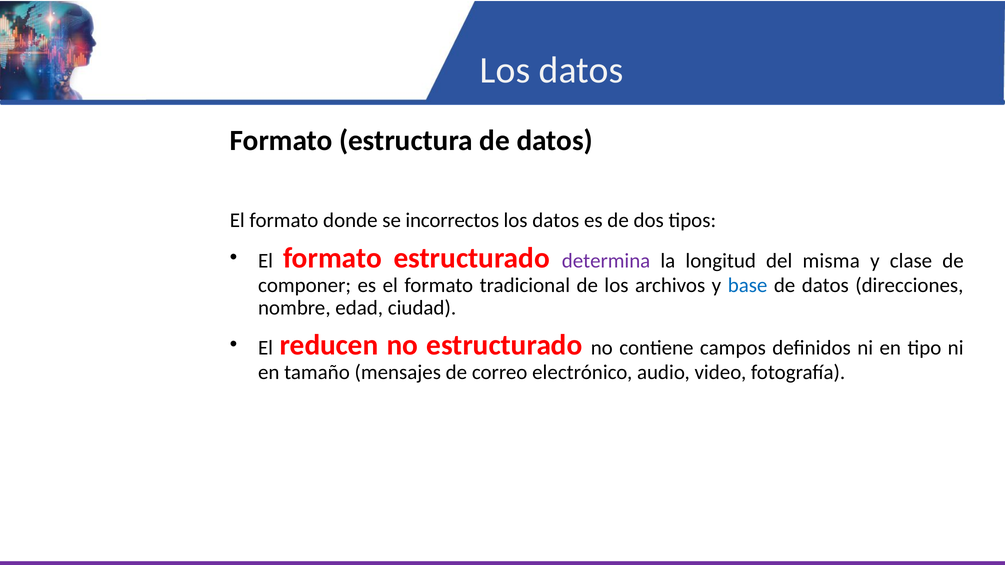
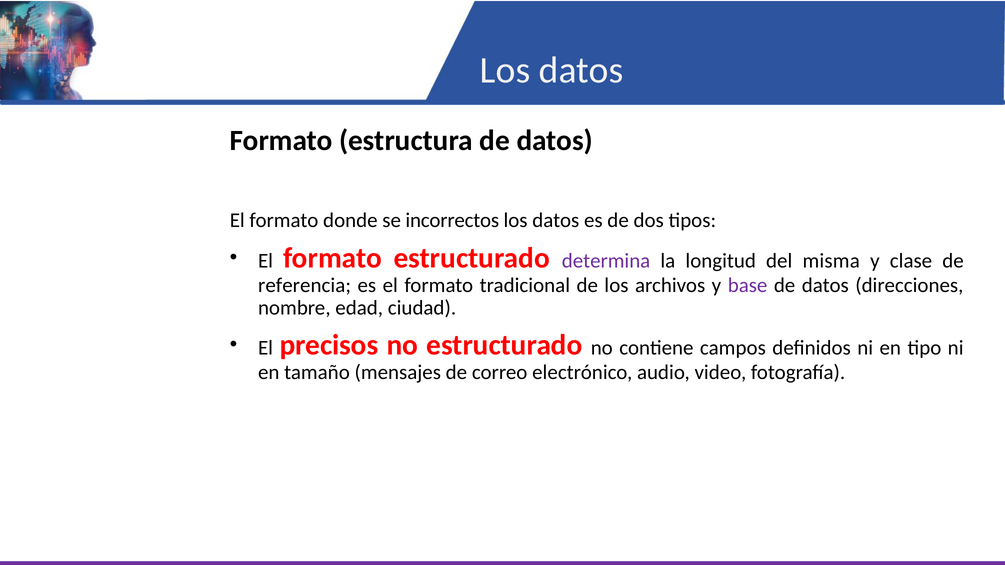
componer: componer -> referencia (305, 285)
base colour: blue -> purple (748, 285)
reducen: reducen -> precisos (329, 346)
